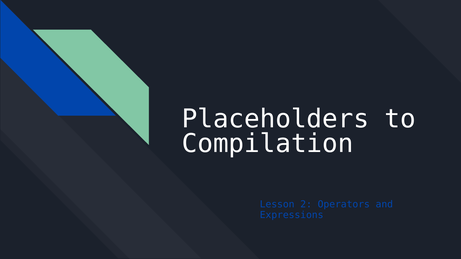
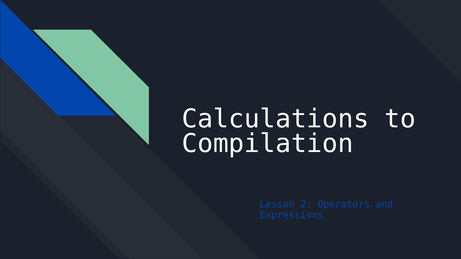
Placeholders: Placeholders -> Calculations (275, 119)
